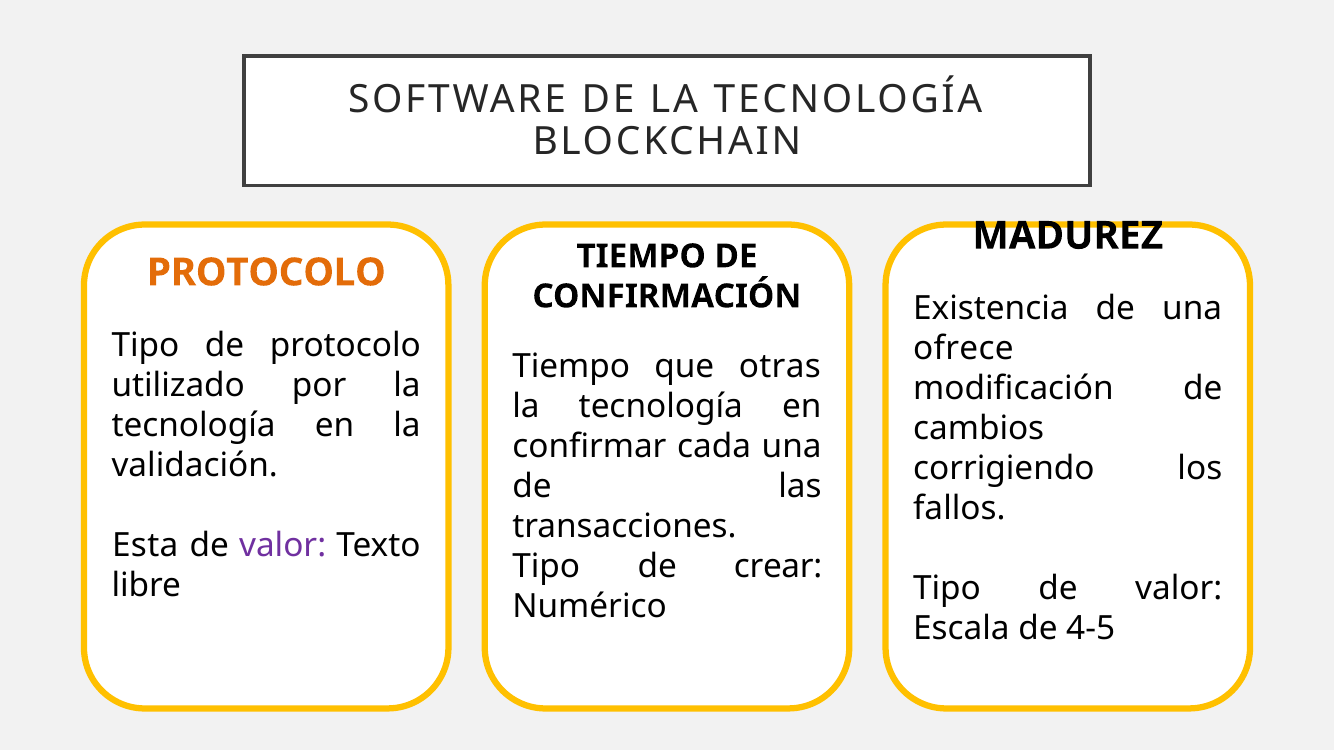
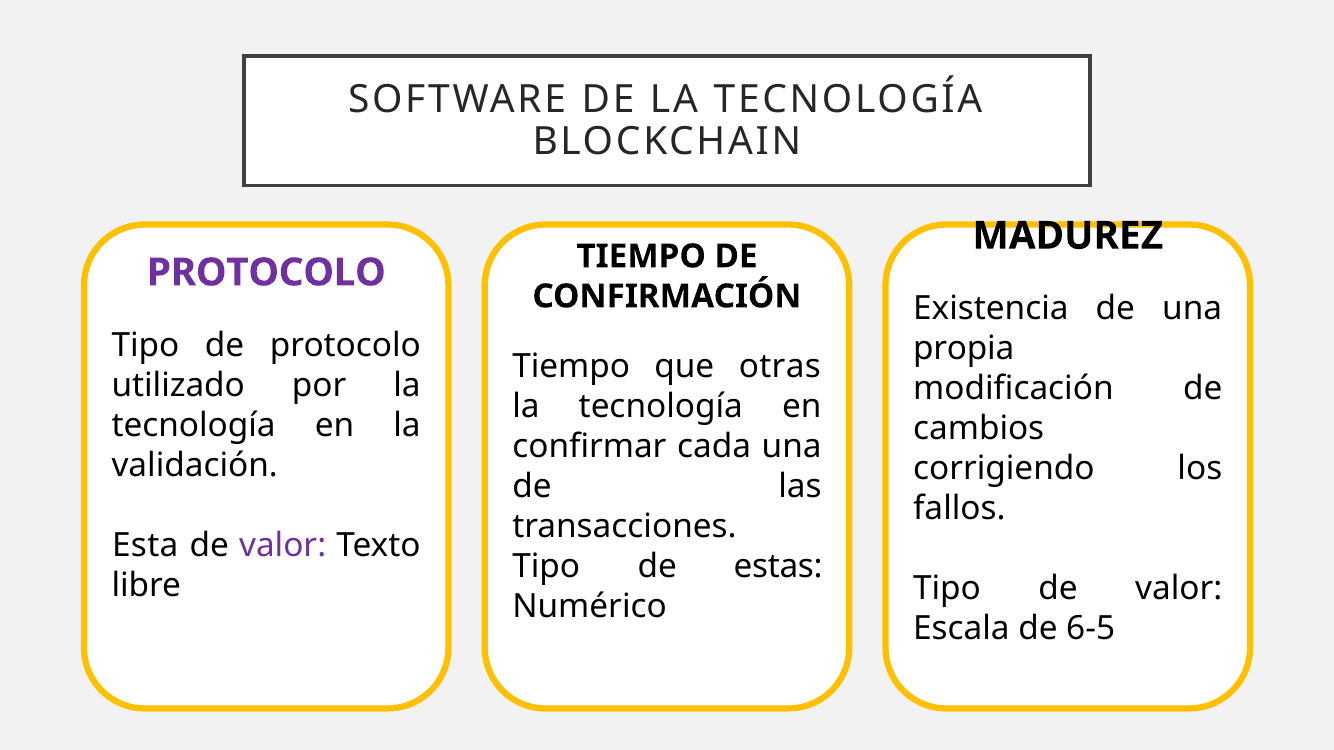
PROTOCOLO colour: orange -> purple (266, 273)
ofrece: ofrece -> propia (964, 349)
crear: crear -> estas (778, 567)
4-5: 4-5 -> 6-5 (1091, 629)
